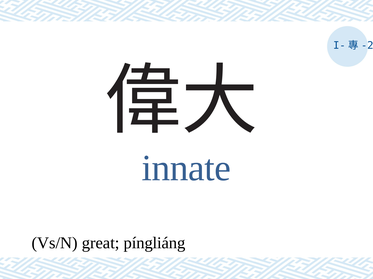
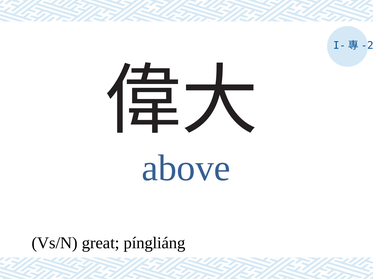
innate: innate -> above (186, 168)
